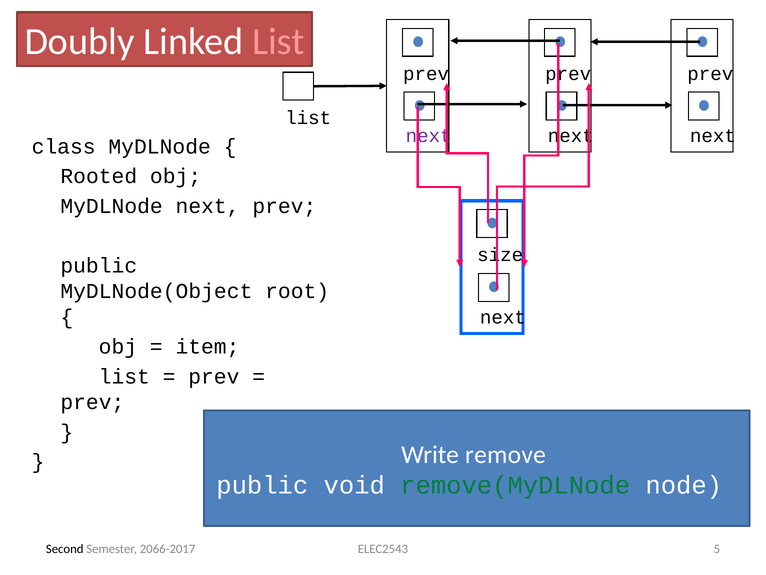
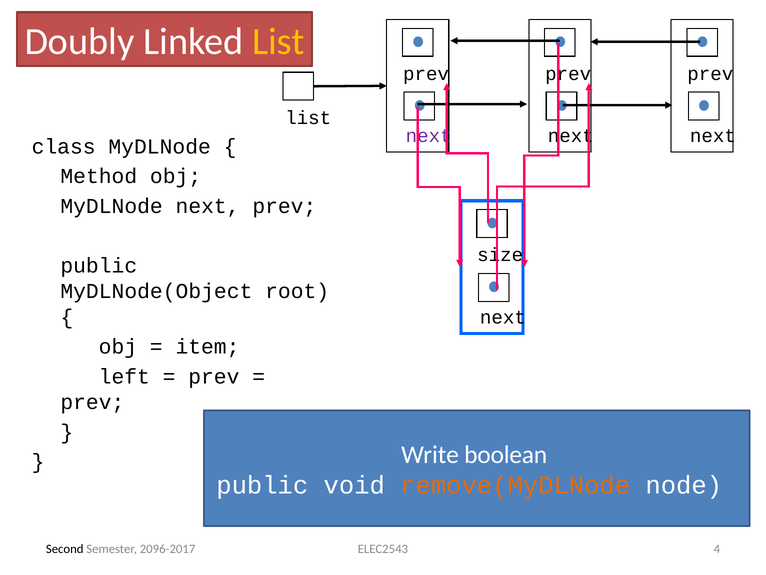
List colour: pink -> yellow (278, 42)
Rooted: Rooted -> Method (99, 176)
list: list -> left (124, 376)
remove: remove -> boolean (506, 454)
remove(MyDLNode colour: green -> orange (515, 485)
5: 5 -> 4 (717, 549)
2066-2017: 2066-2017 -> 2096-2017 (168, 549)
